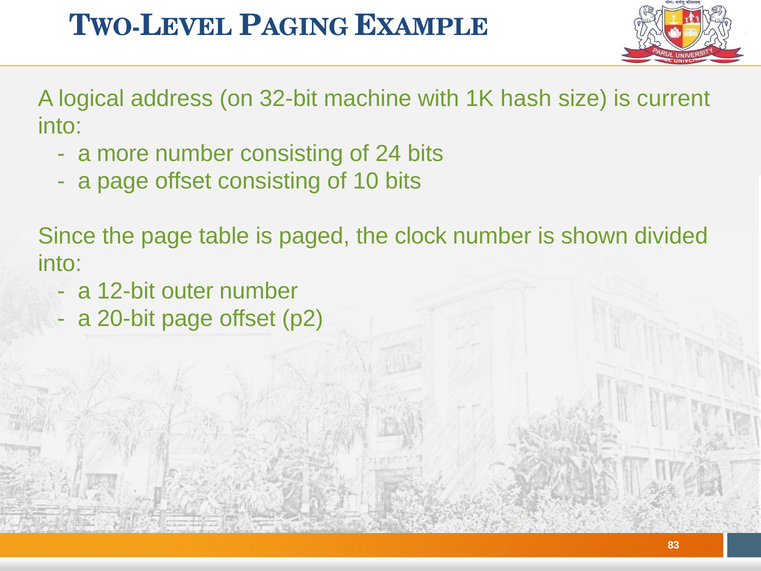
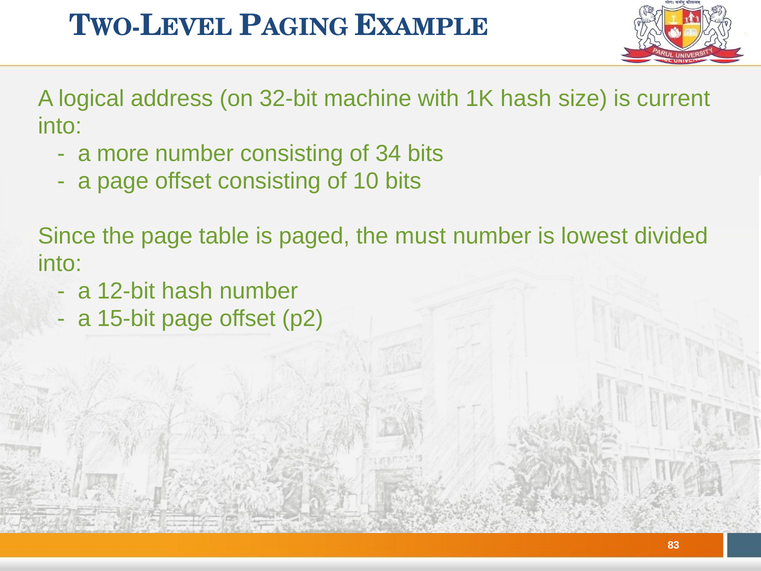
24: 24 -> 34 (388, 154)
clock: clock -> must (421, 236)
shown: shown -> lowest (594, 236)
12-bit outer: outer -> hash (187, 291)
20-bit: 20-bit -> 15-bit (126, 319)
